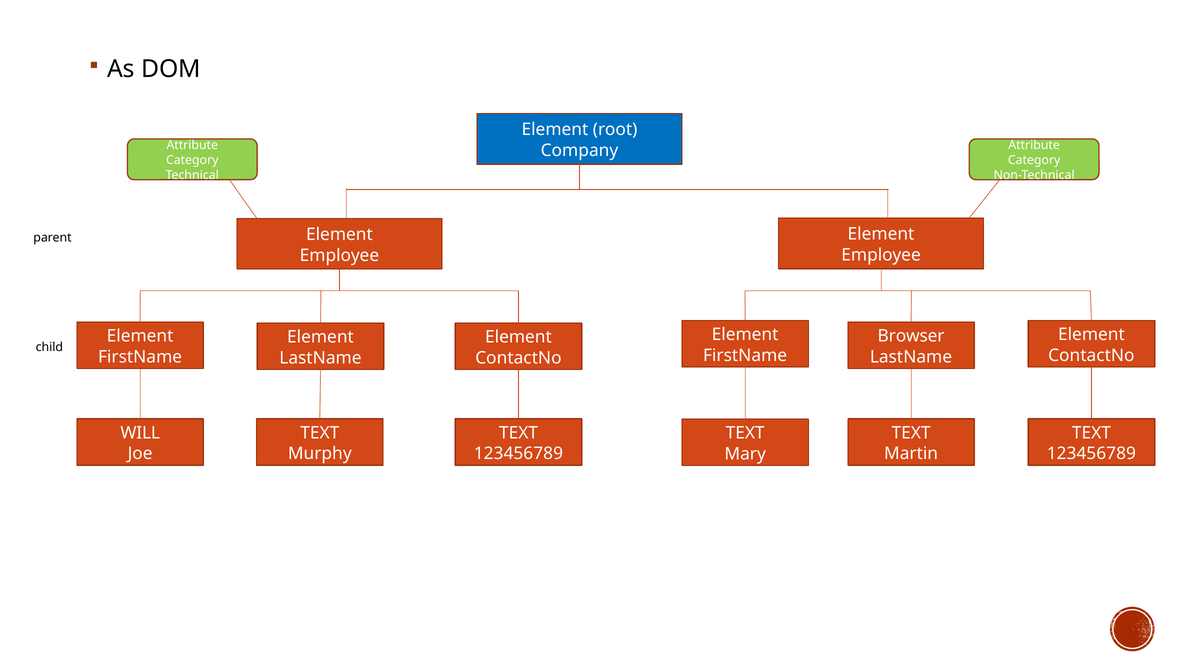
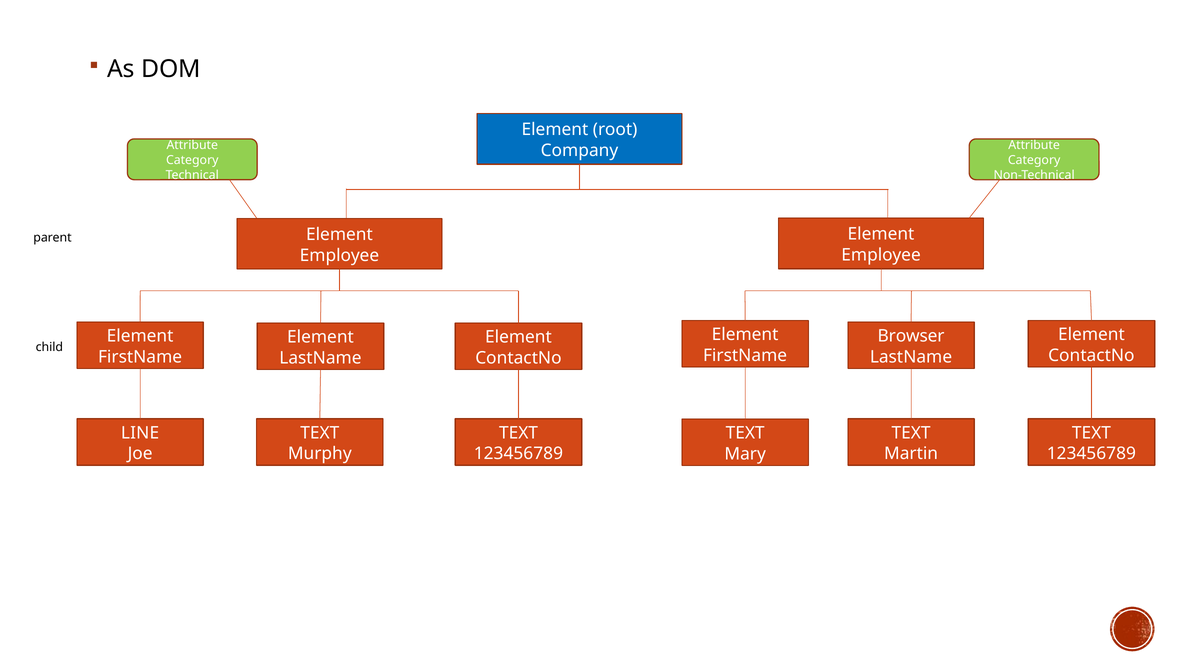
WILL: WILL -> LINE (140, 433)
